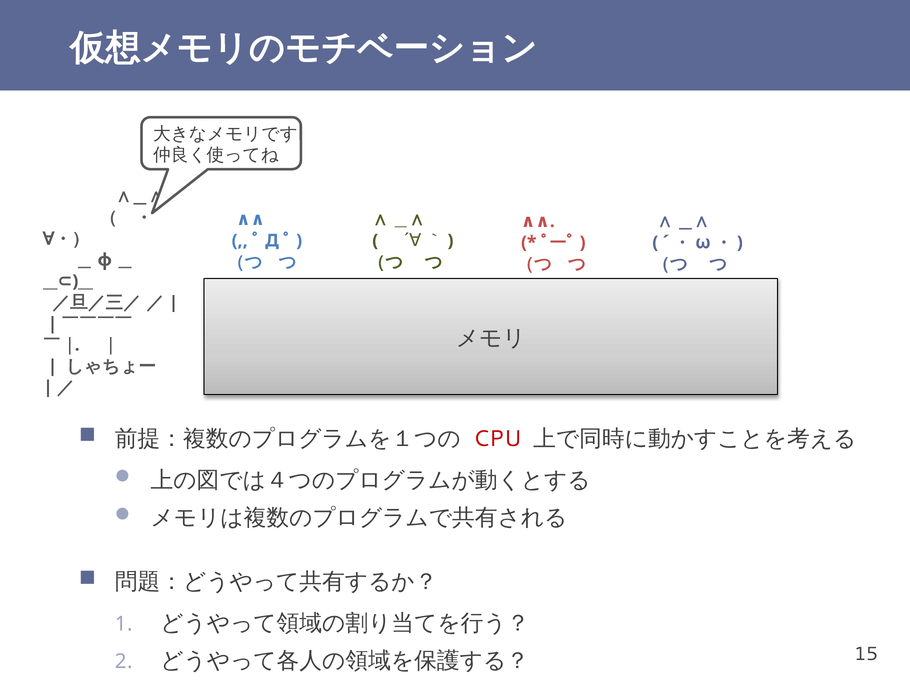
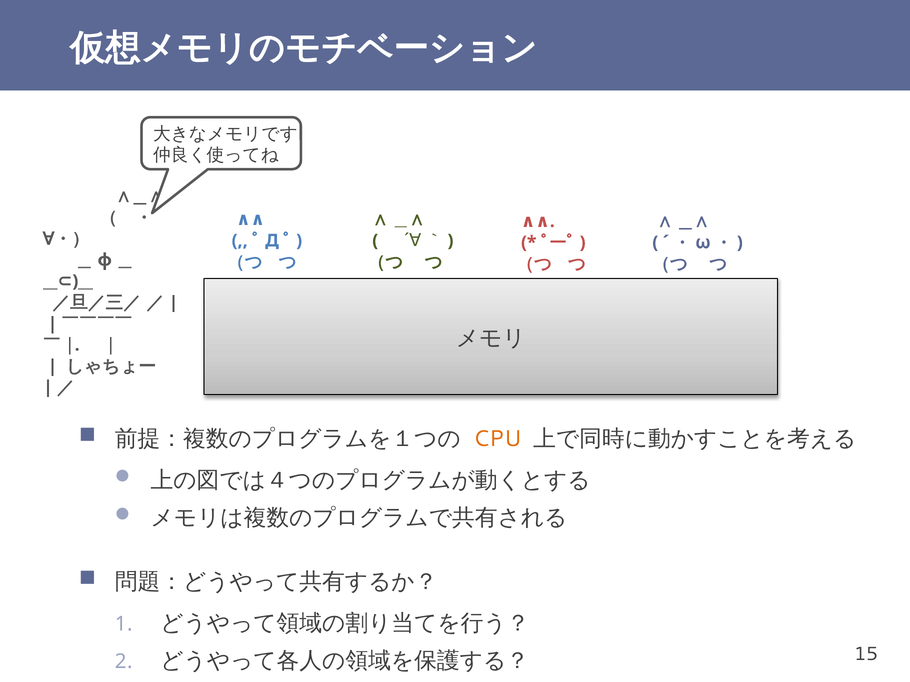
CPU colour: red -> orange (497, 439)
